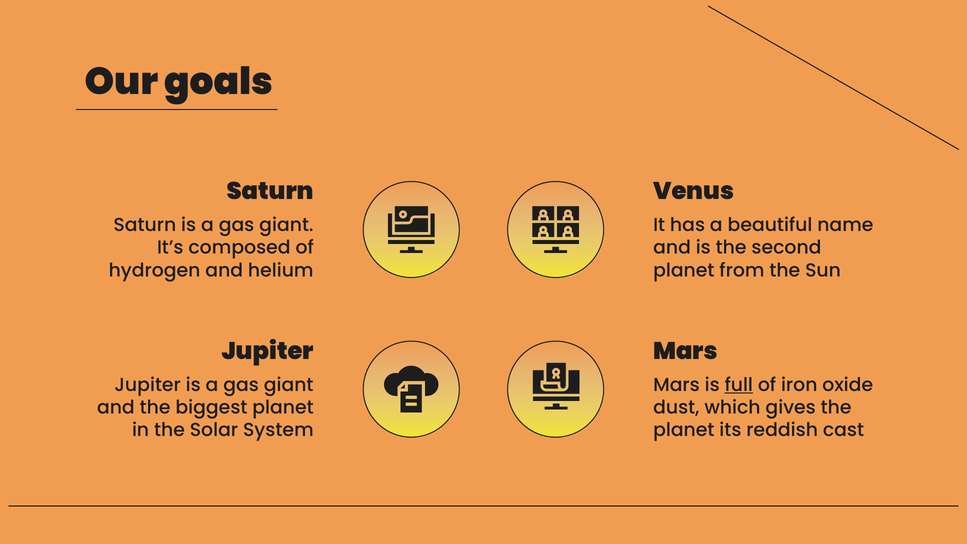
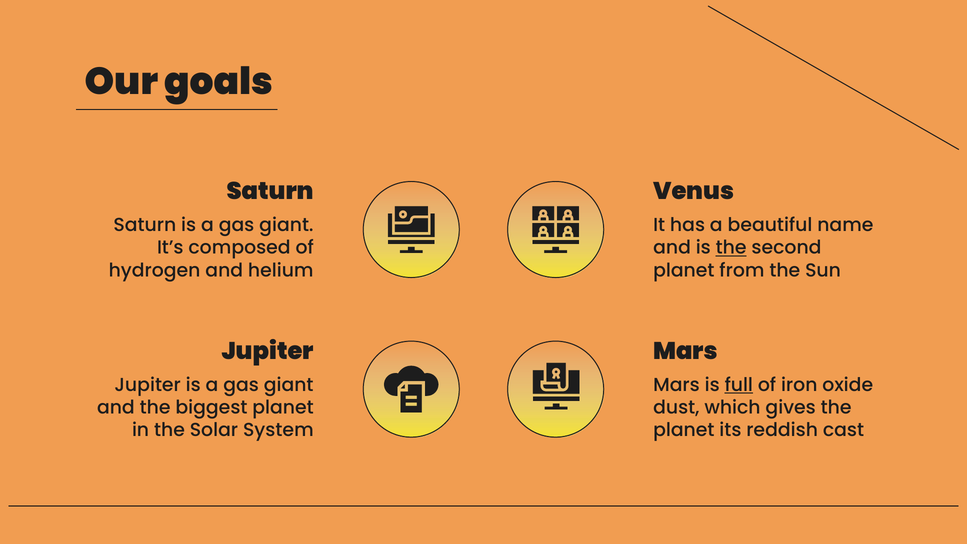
the underline: none -> present (731, 248)
